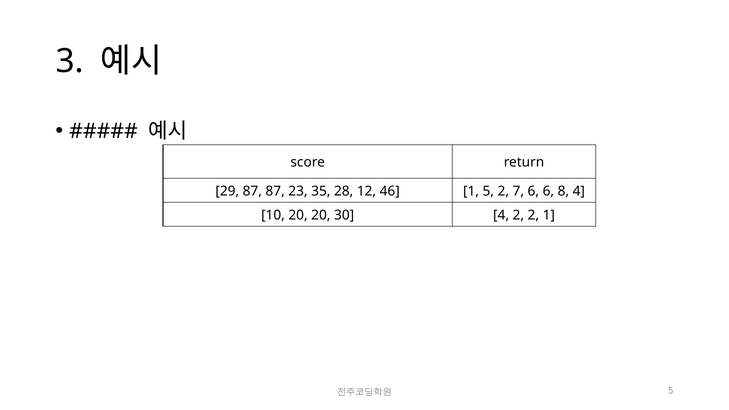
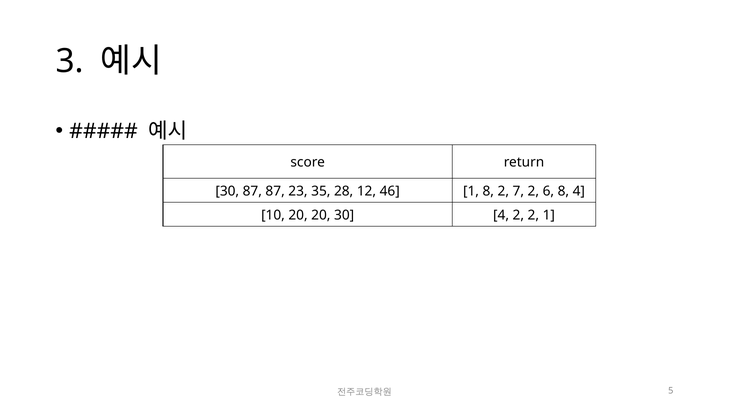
29: 29 -> 30 (227, 191)
1 5: 5 -> 8 (488, 191)
7 6: 6 -> 2 (533, 191)
